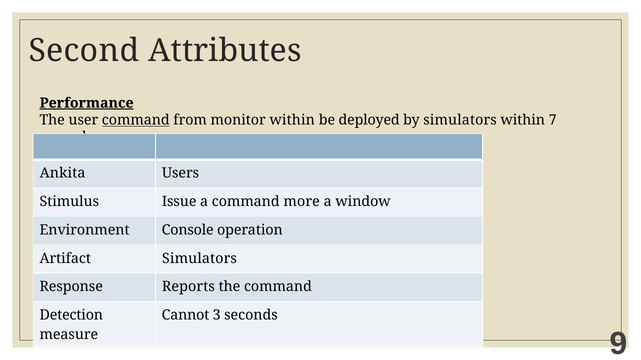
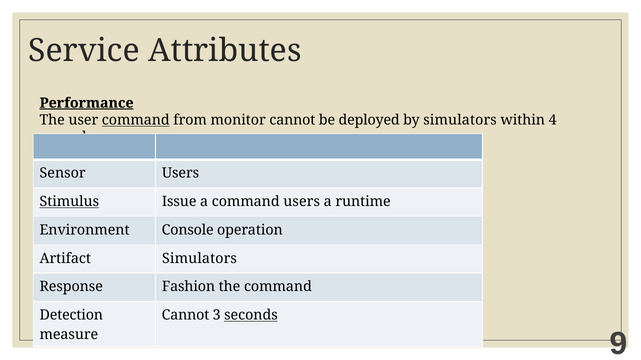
Second: Second -> Service (84, 51)
monitor within: within -> cannot (292, 120)
7: 7 -> 4 (553, 120)
Ankita: Ankita -> Sensor (63, 174)
Stimulus underline: none -> present (69, 202)
command more: more -> users (302, 202)
window: window -> runtime (363, 202)
Reports: Reports -> Fashion (189, 287)
seconds underline: none -> present (251, 316)
